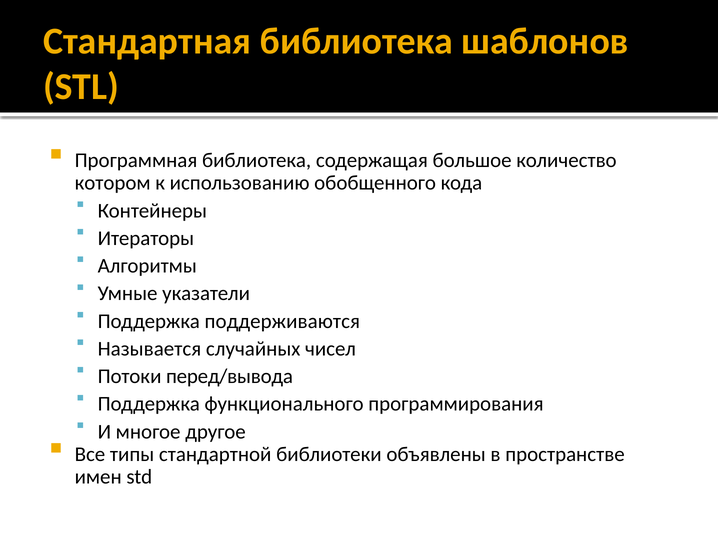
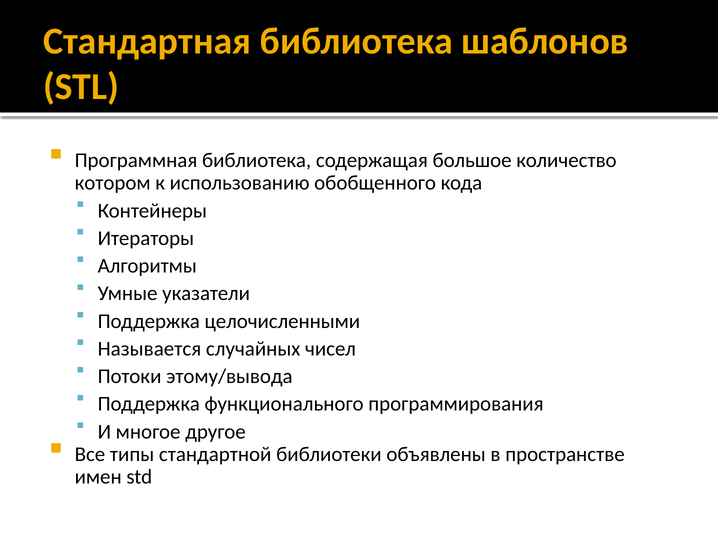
поддерживаются: поддерживаются -> целочисленными (282, 321)
перед/вывода: перед/вывода -> этому/вывода (229, 377)
